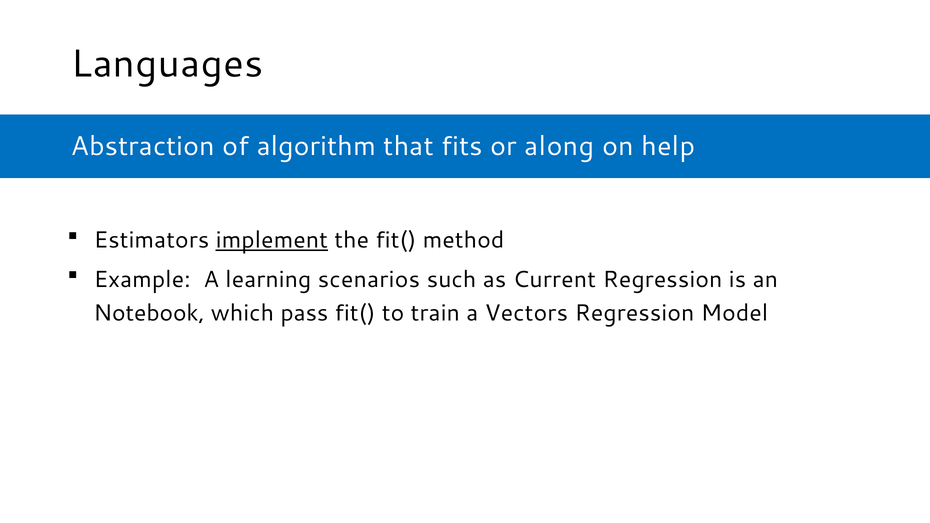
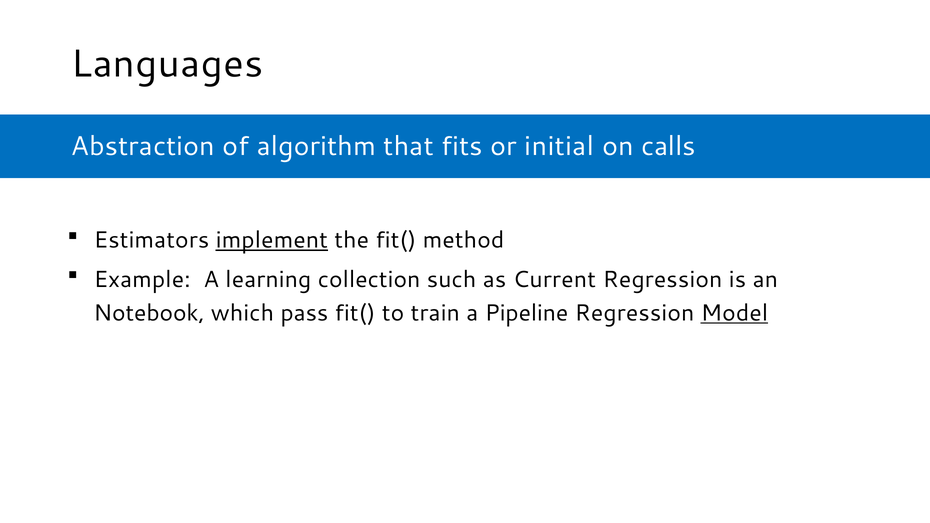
along: along -> initial (559, 146)
help: help -> calls (668, 146)
scenarios: scenarios -> collection (369, 280)
Vectors: Vectors -> Pipeline (527, 313)
Model underline: none -> present (734, 313)
